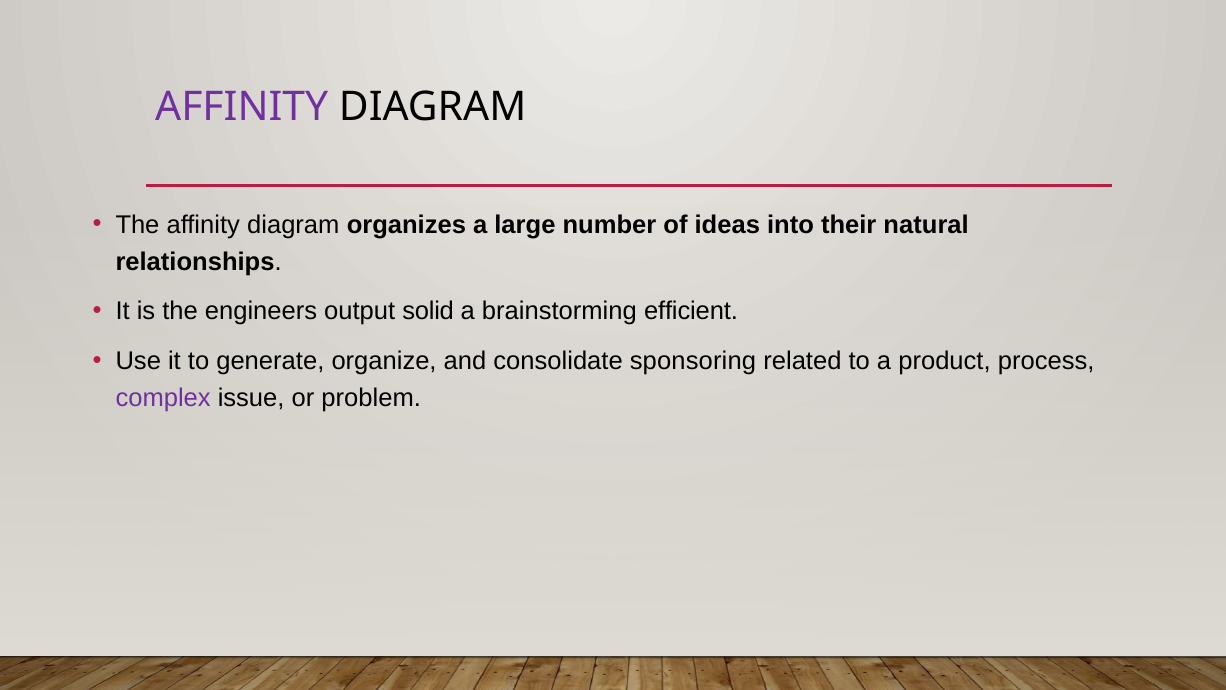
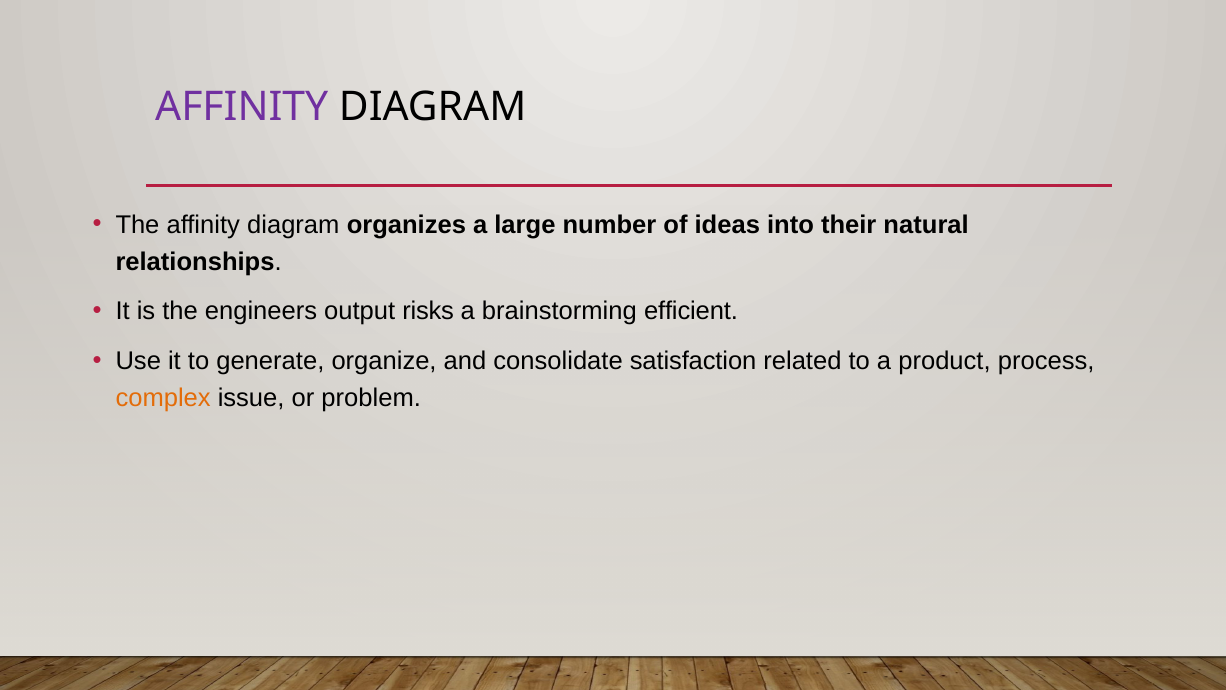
solid: solid -> risks (428, 311)
sponsoring: sponsoring -> satisfaction (693, 361)
complex colour: purple -> orange (163, 398)
